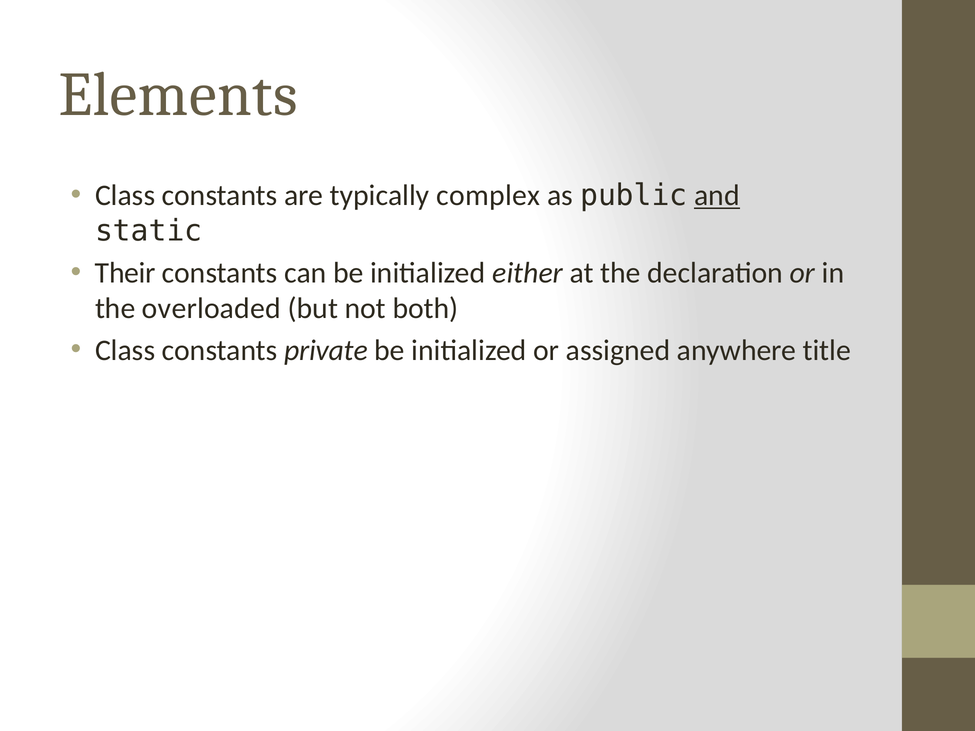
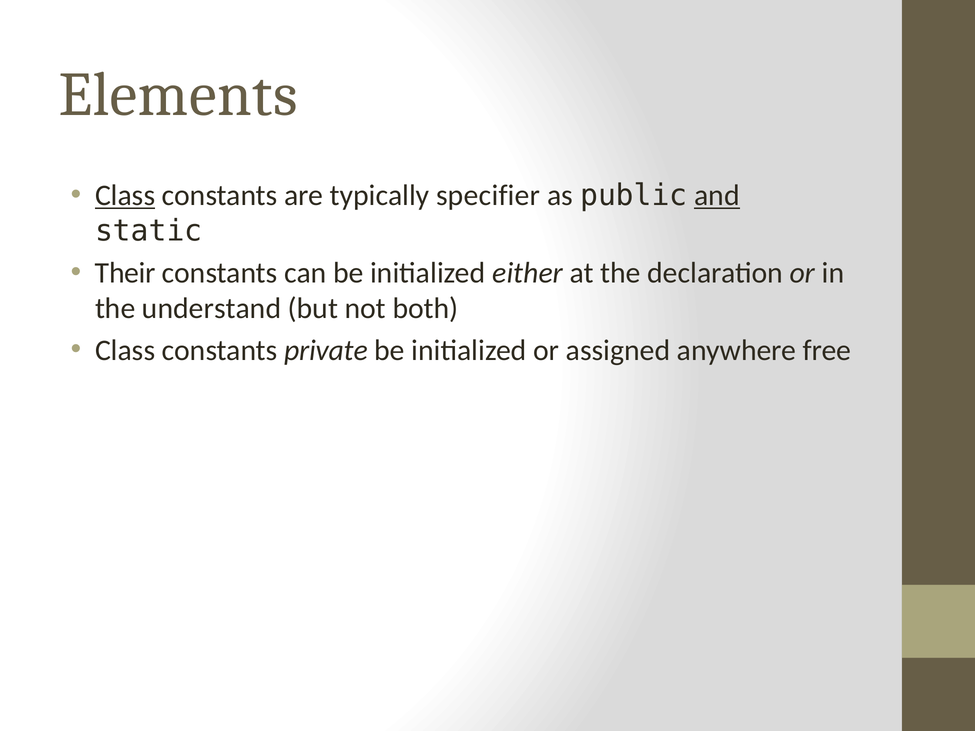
Class underline: none -> present (125, 195)
complex: complex -> specifier (488, 195)
overloaded: overloaded -> understand (212, 309)
title: title -> free (827, 350)
